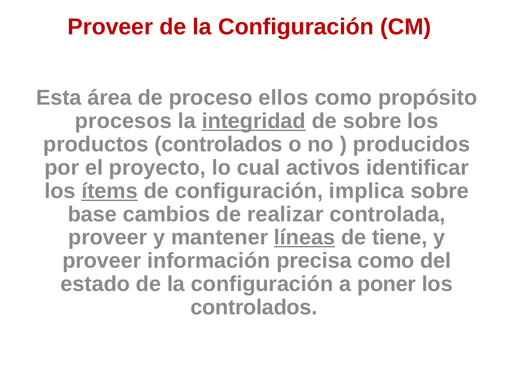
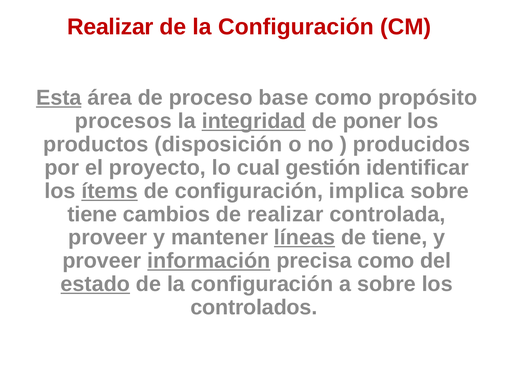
Proveer: Proveer -> Realizar (110, 27)
Esta underline: none -> present (59, 98)
ellos: ellos -> base (283, 98)
de sobre: sobre -> poner (372, 121)
productos controlados: controlados -> disposición (218, 144)
activos: activos -> gestión (323, 168)
base: base -> tiene (92, 214)
información underline: none -> present (209, 261)
estado underline: none -> present (95, 284)
a poner: poner -> sobre (386, 284)
